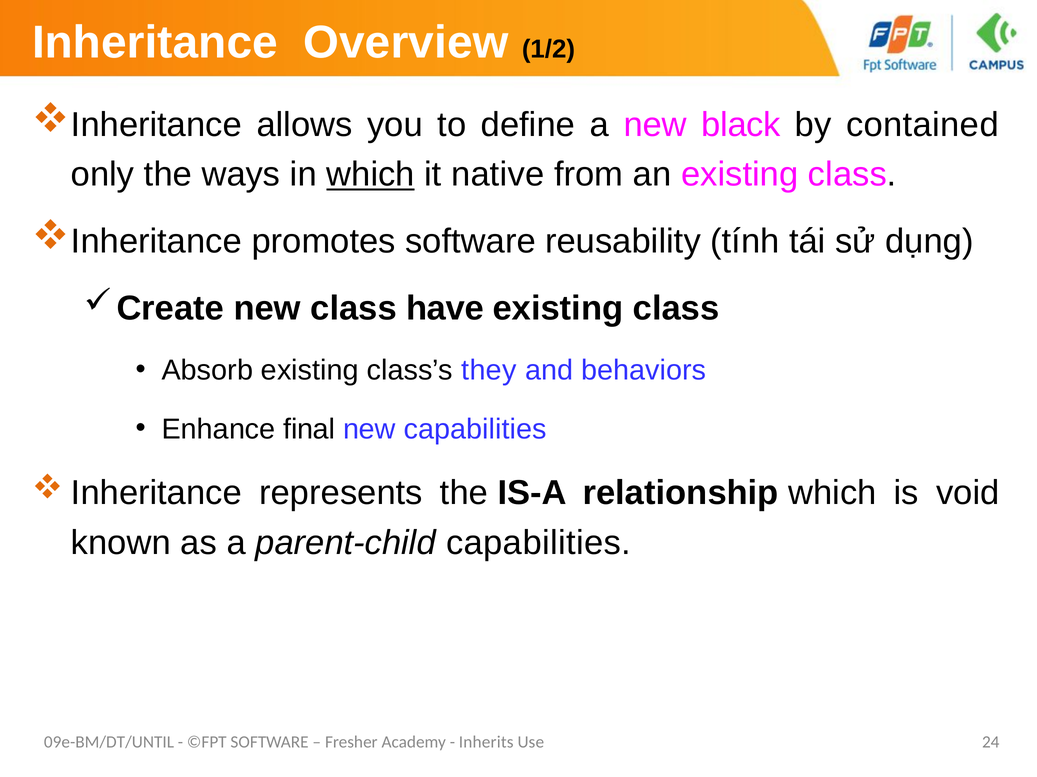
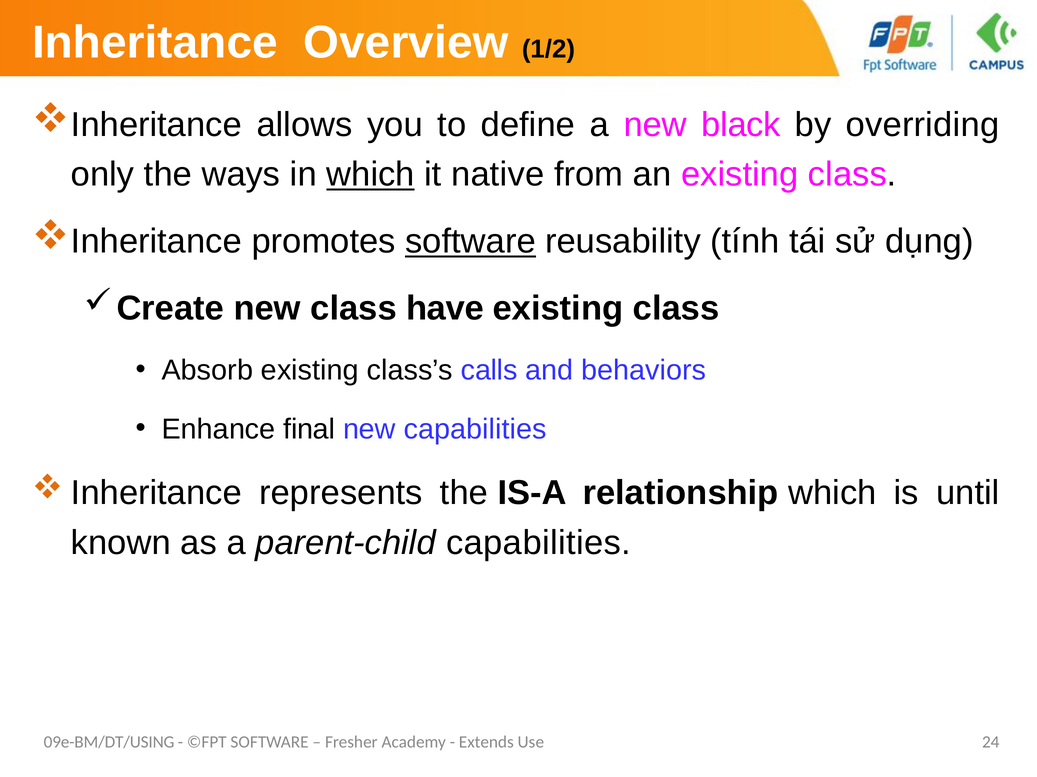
contained: contained -> overriding (923, 125)
software underline: none -> present (470, 242)
they: they -> calls (489, 371)
void: void -> until (968, 494)
09e-BM/DT/UNTIL: 09e-BM/DT/UNTIL -> 09e-BM/DT/USING (109, 743)
Inherits: Inherits -> Extends (486, 743)
